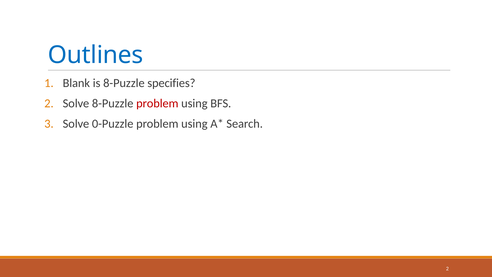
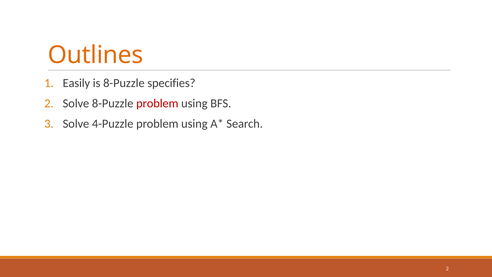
Outlines colour: blue -> orange (96, 55)
Blank: Blank -> Easily (76, 83)
0-Puzzle: 0-Puzzle -> 4-Puzzle (113, 124)
